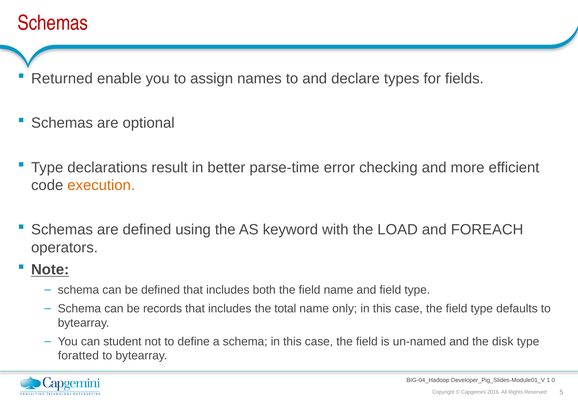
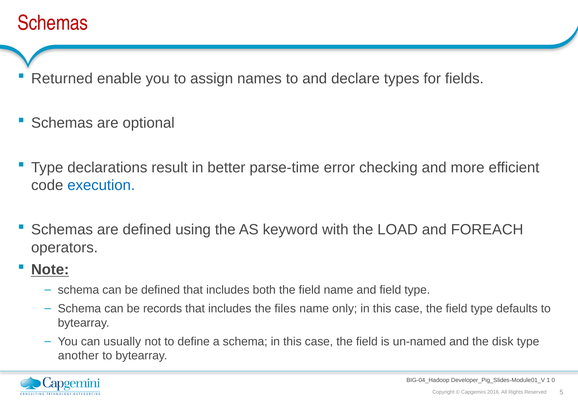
execution colour: orange -> blue (101, 185)
total: total -> files (285, 309)
student: student -> usually (122, 342)
foratted: foratted -> another (78, 356)
